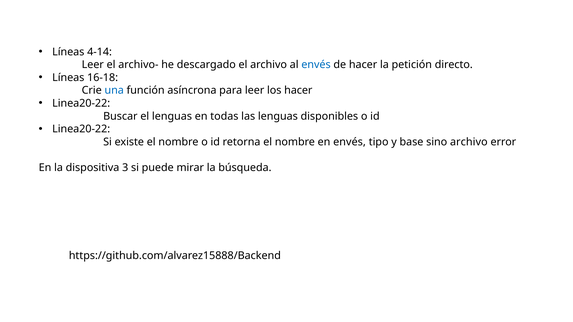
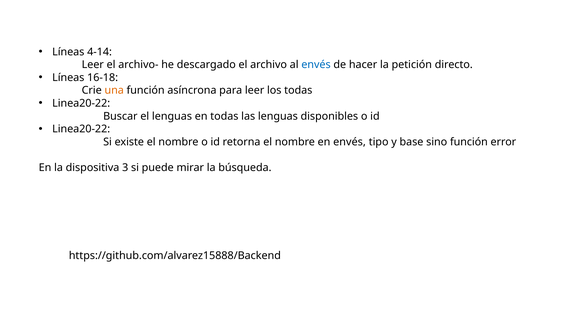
una colour: blue -> orange (114, 91)
los hacer: hacer -> todas (298, 91)
sino archivo: archivo -> función (469, 142)
